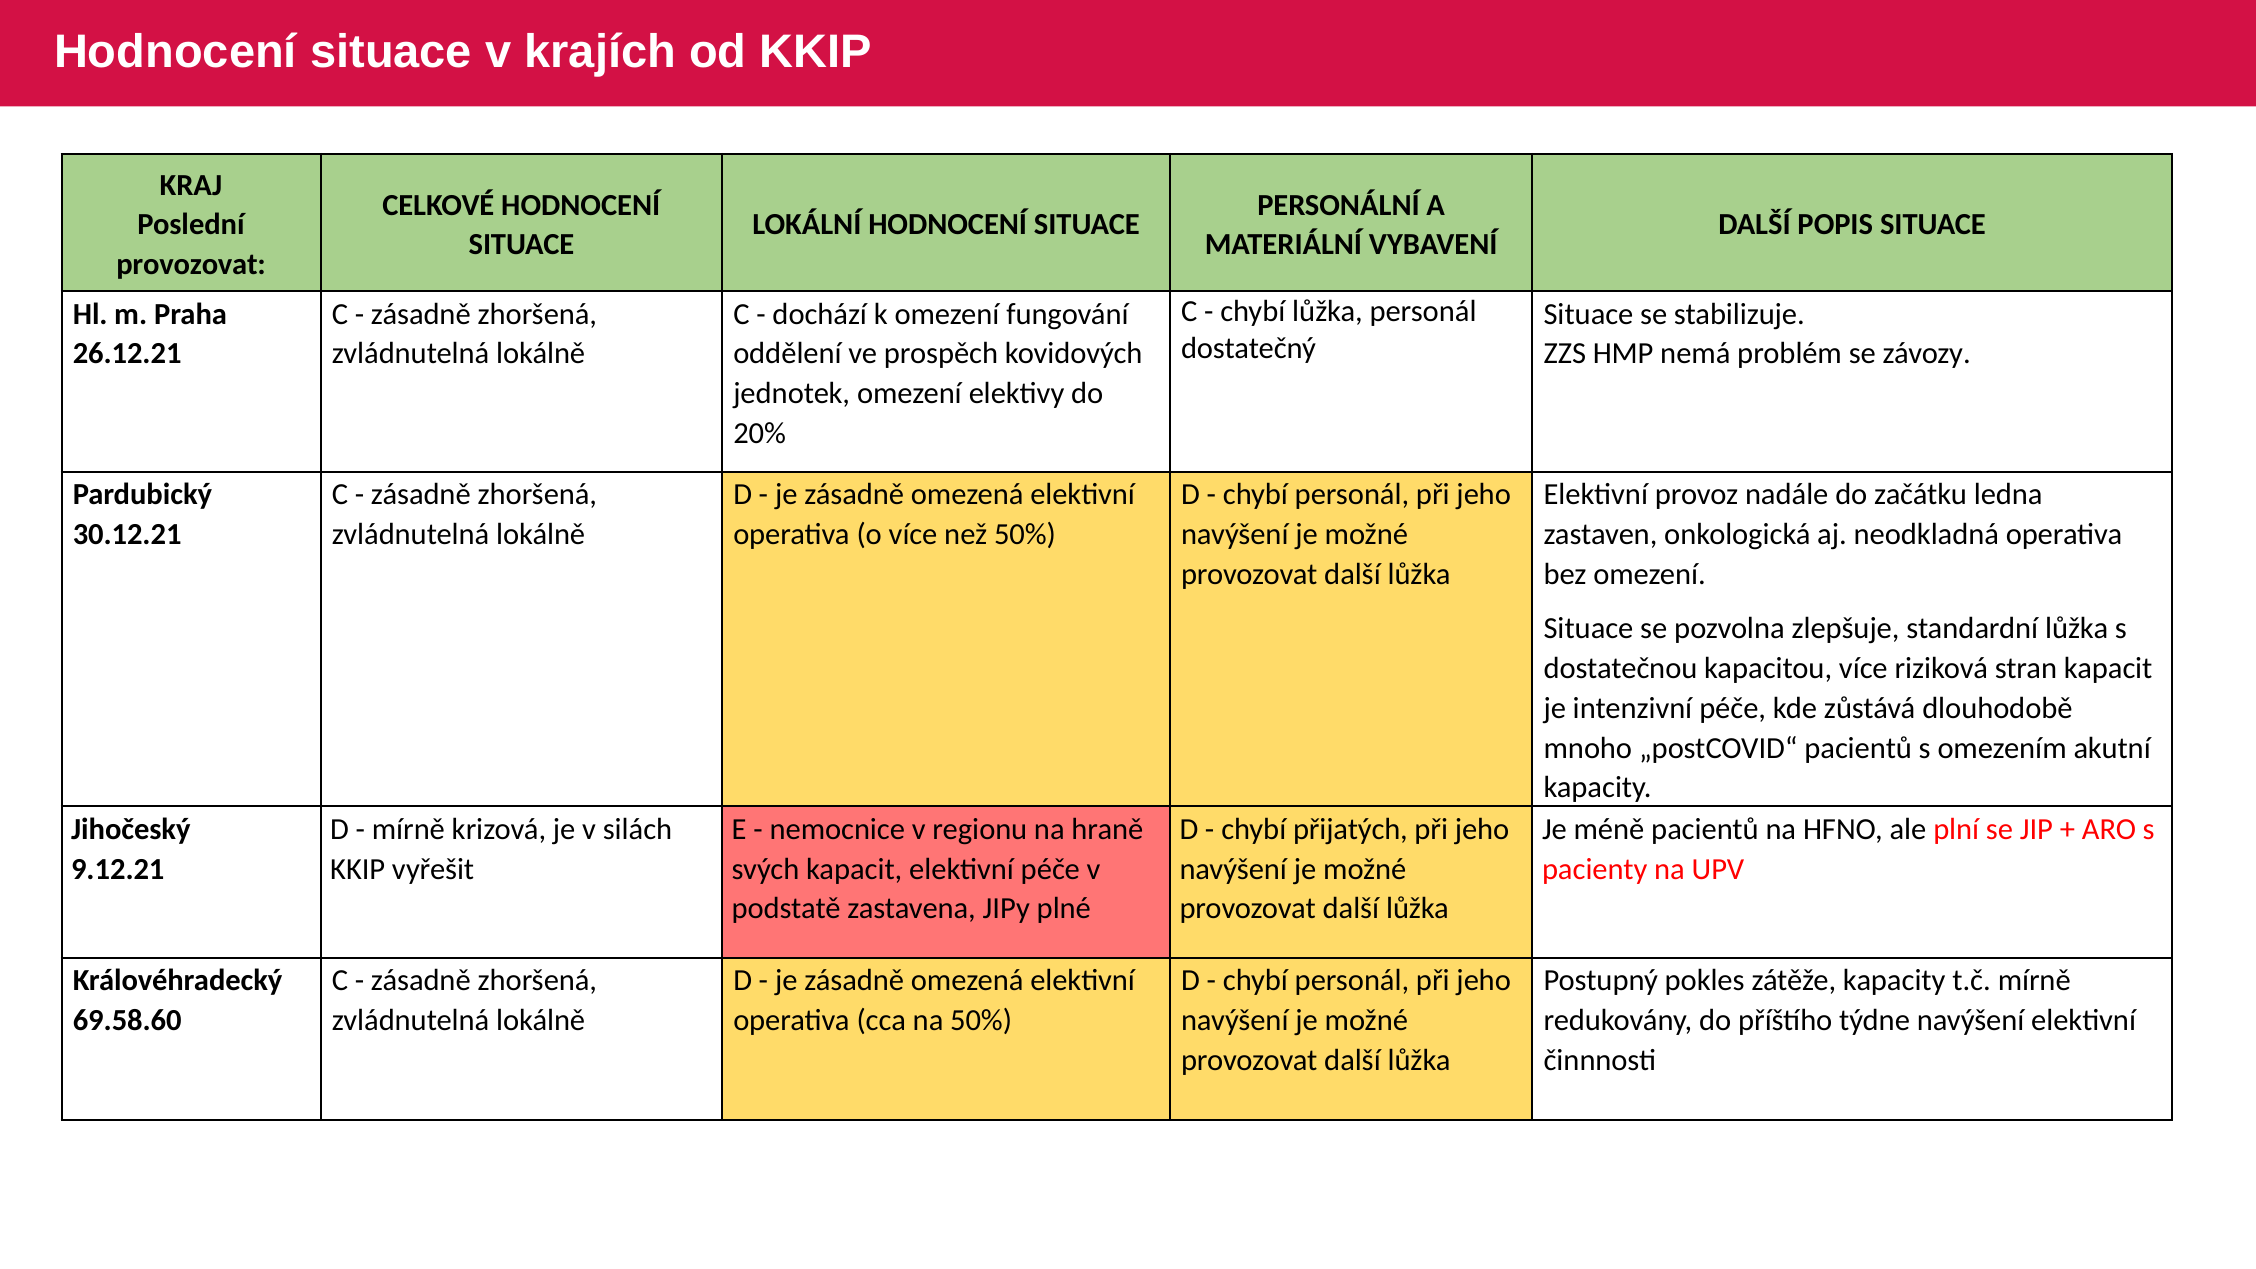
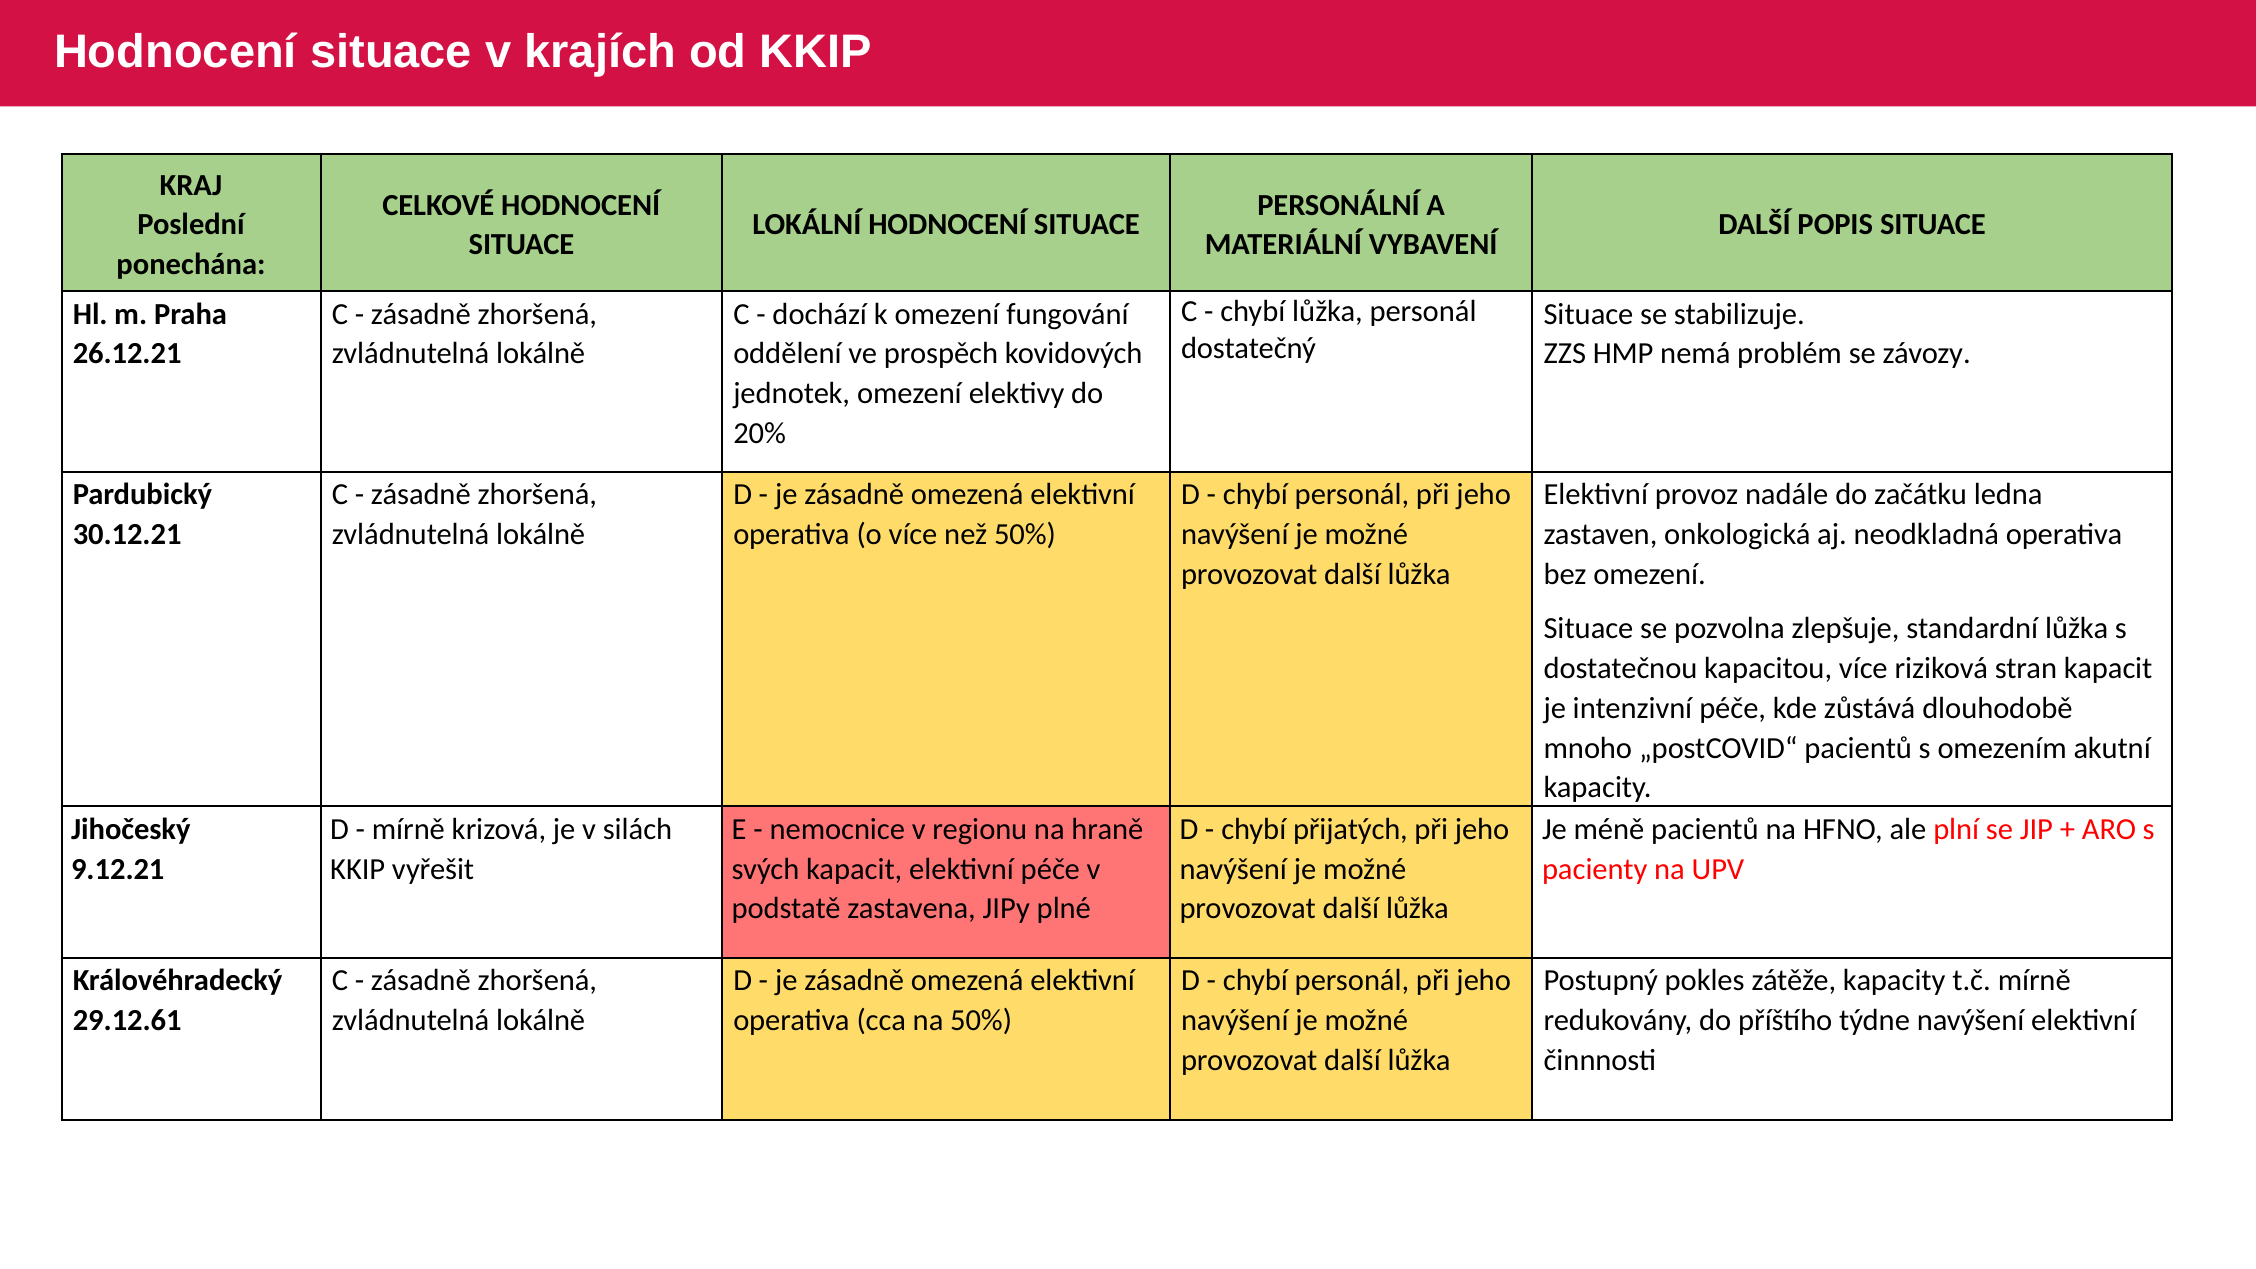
provozovat: provozovat -> ponechána (191, 265)
69.58.60: 69.58.60 -> 29.12.61 (127, 1021)
